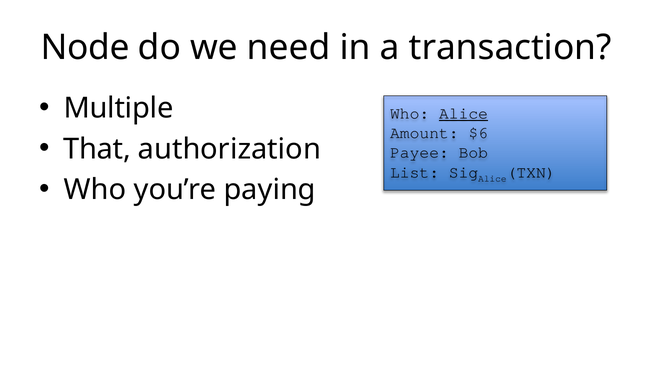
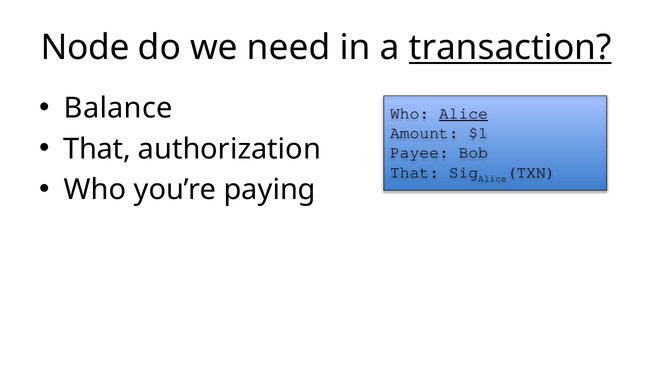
transaction underline: none -> present (510, 48)
Multiple: Multiple -> Balance (118, 108)
$6: $6 -> $1 (478, 133)
List: List -> That (415, 172)
